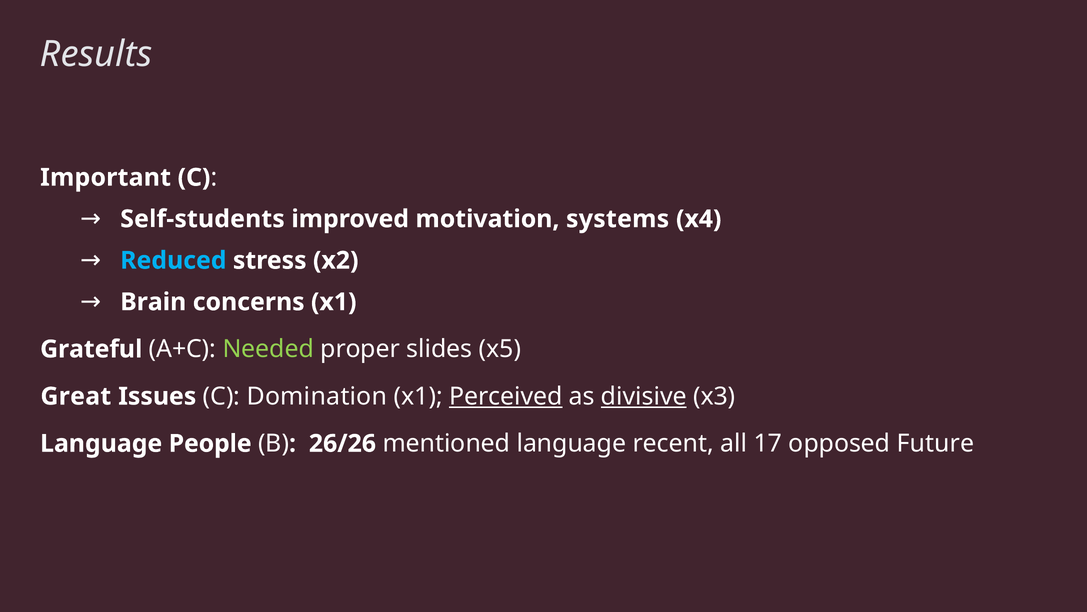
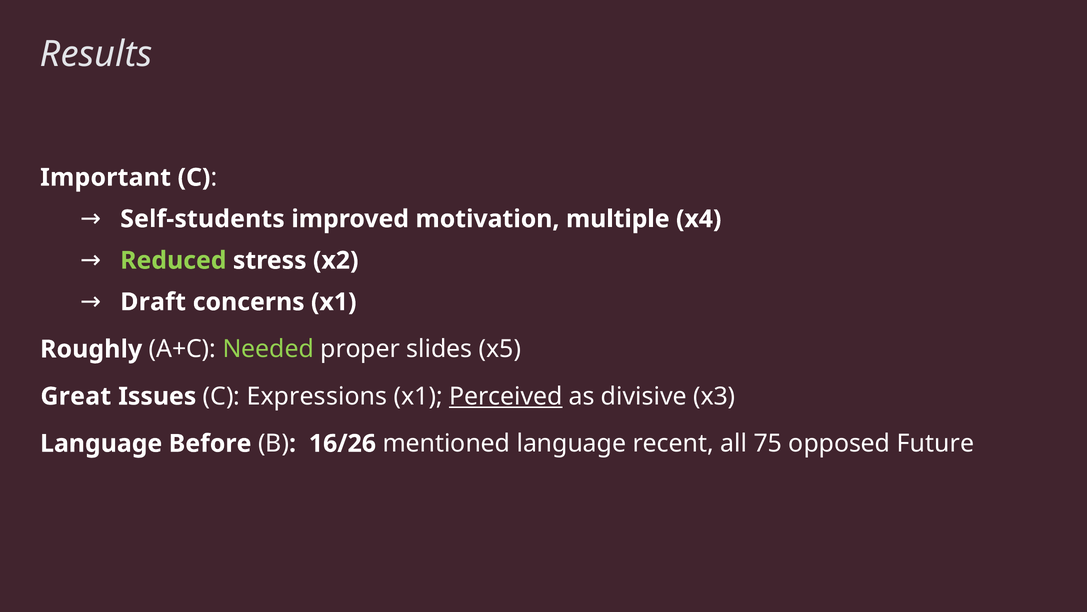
systems: systems -> multiple (618, 219)
Reduced colour: light blue -> light green (173, 260)
Brain: Brain -> Draft (153, 302)
Grateful: Grateful -> Roughly (91, 349)
Domination: Domination -> Expressions (317, 396)
divisive underline: present -> none (644, 396)
People: People -> Before (210, 443)
26/26: 26/26 -> 16/26 (342, 443)
17: 17 -> 75 (768, 443)
